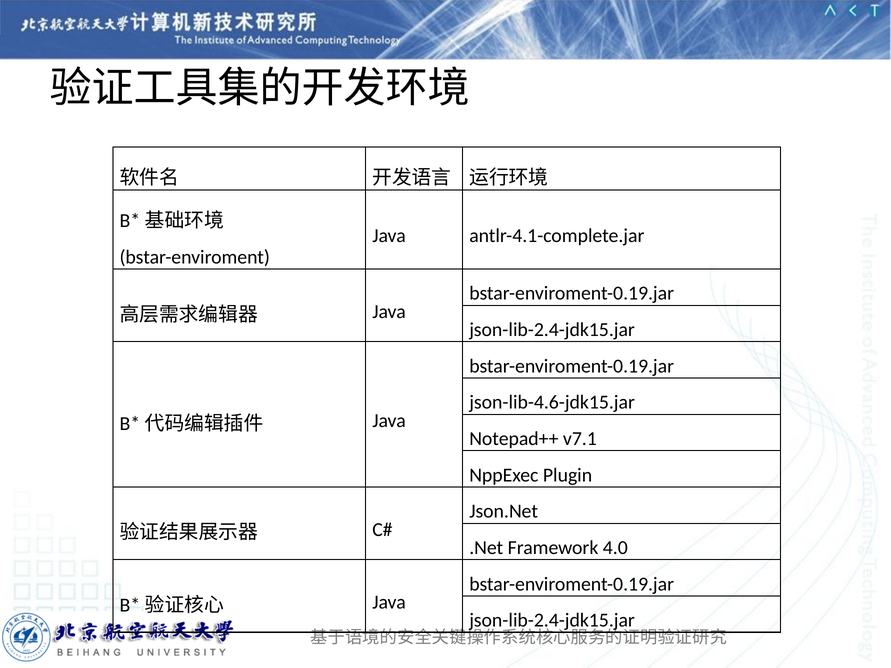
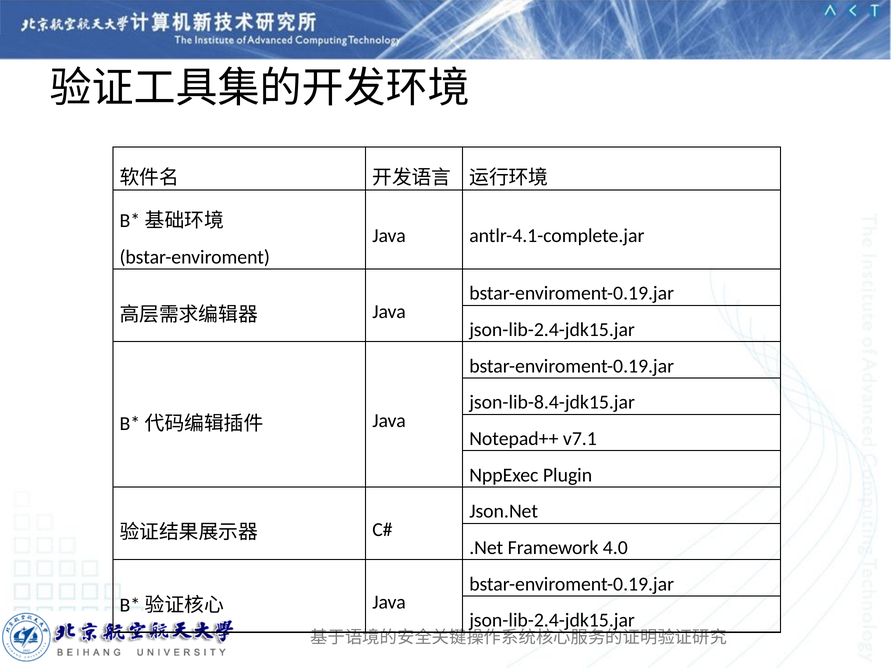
json-lib-4.6-jdk15.jar: json-lib-4.6-jdk15.jar -> json-lib-8.4-jdk15.jar (552, 403)
